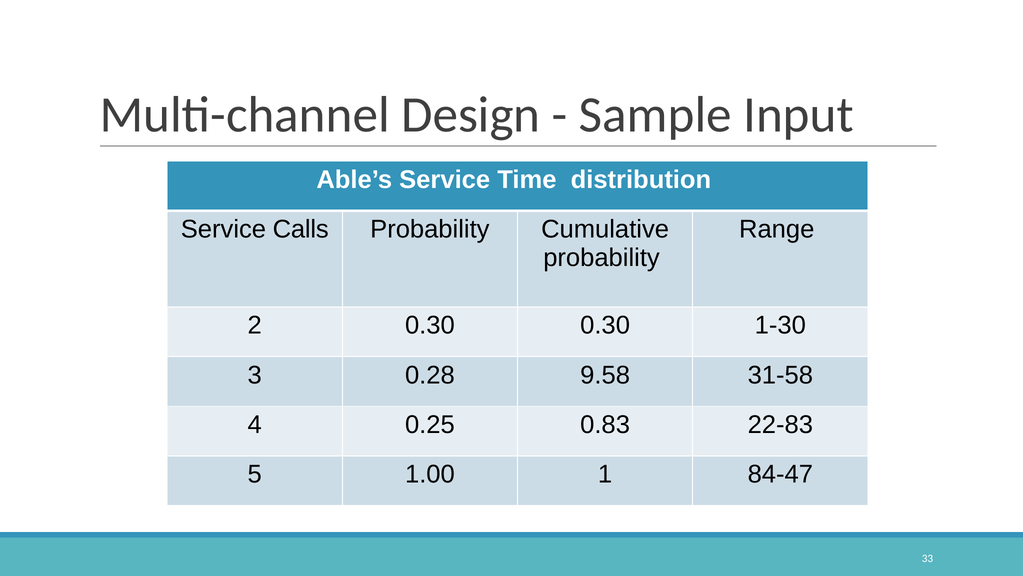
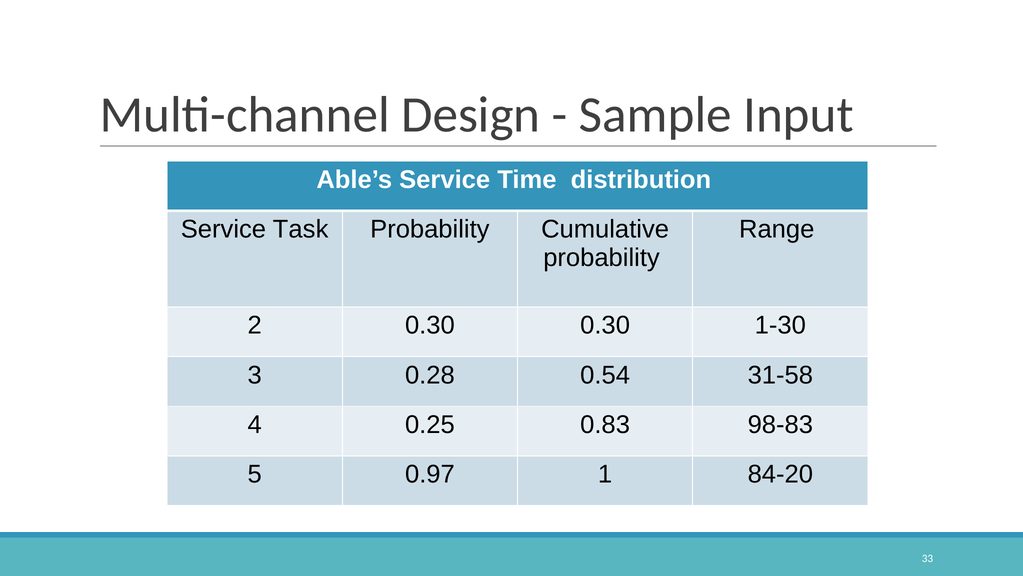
Calls: Calls -> Task (301, 229)
9.58: 9.58 -> 0.54 (605, 375)
22-83: 22-83 -> 98-83 (780, 424)
1.00: 1.00 -> 0.97 (430, 474)
84-47: 84-47 -> 84-20 (780, 474)
